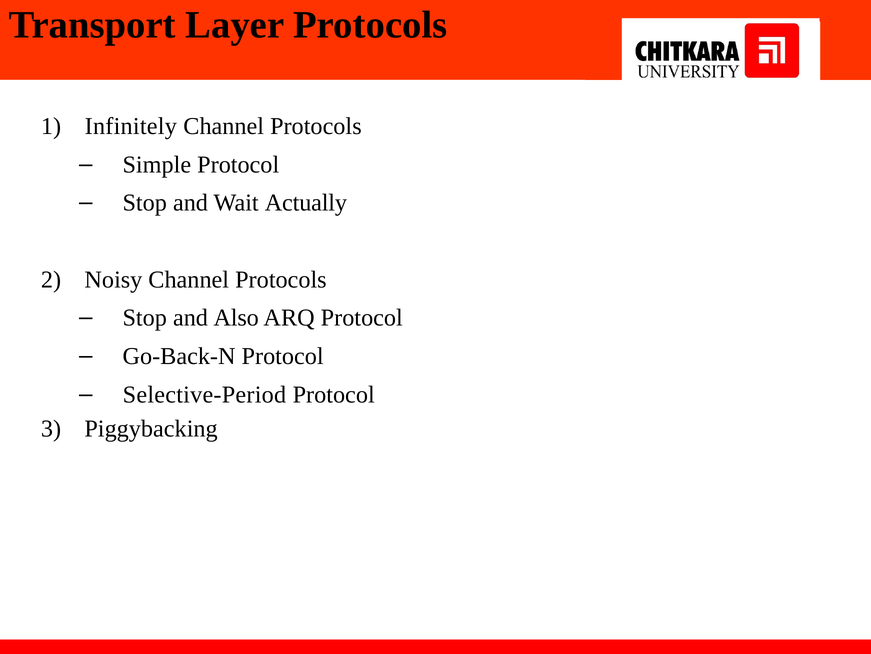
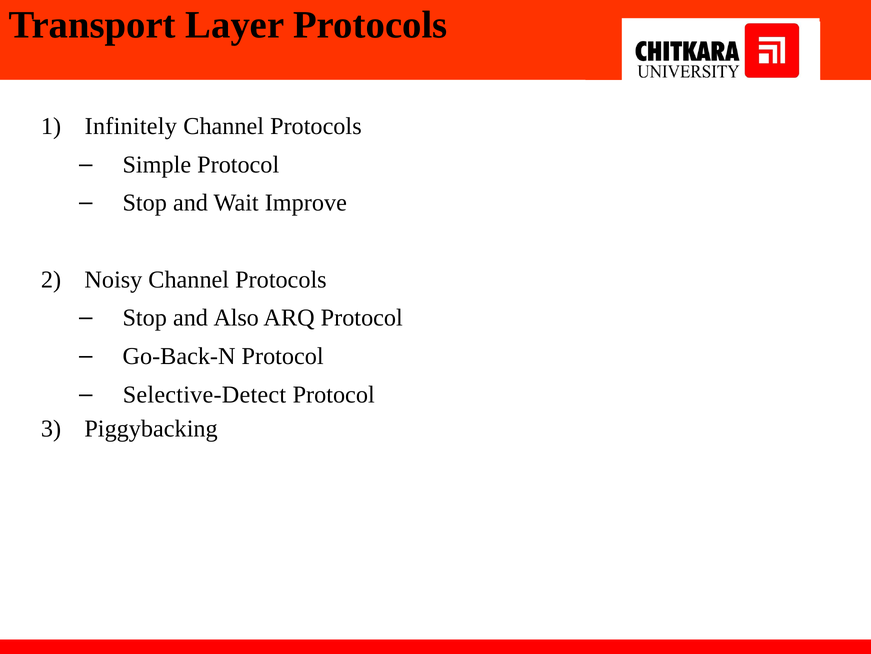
Actually: Actually -> Improve (306, 203)
Selective-Period: Selective-Period -> Selective-Detect (204, 394)
